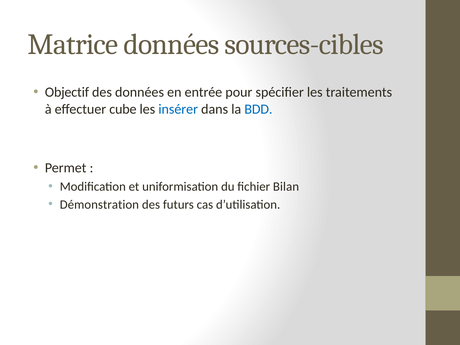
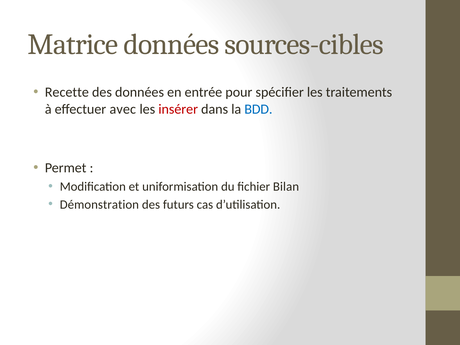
Objectif: Objectif -> Recette (67, 92)
cube: cube -> avec (123, 109)
insérer colour: blue -> red (178, 109)
